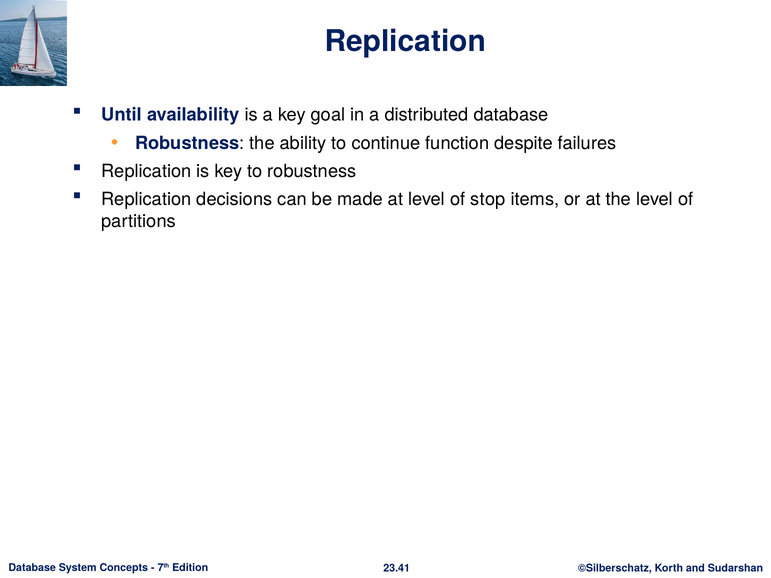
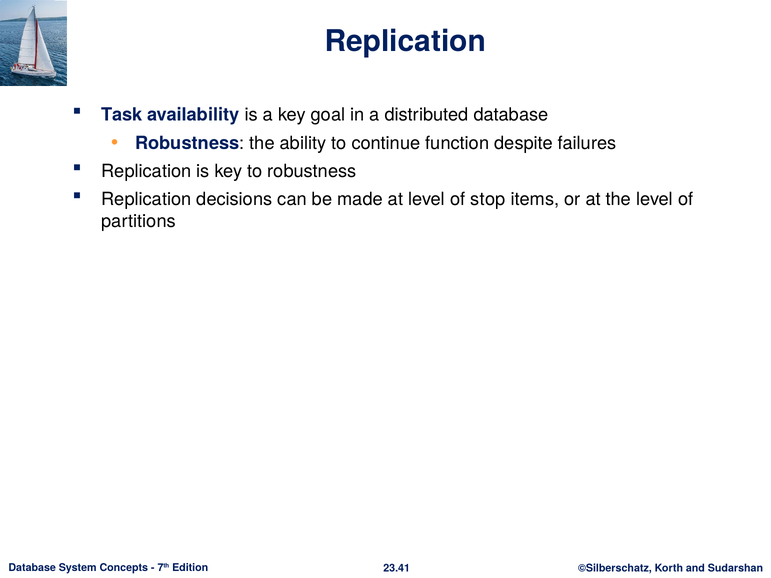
Until: Until -> Task (122, 115)
